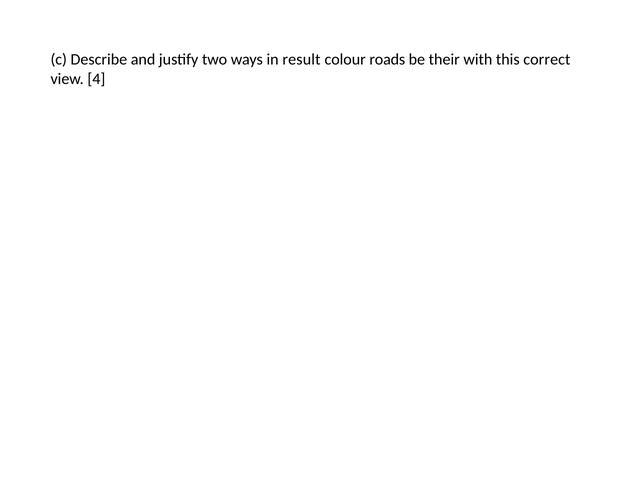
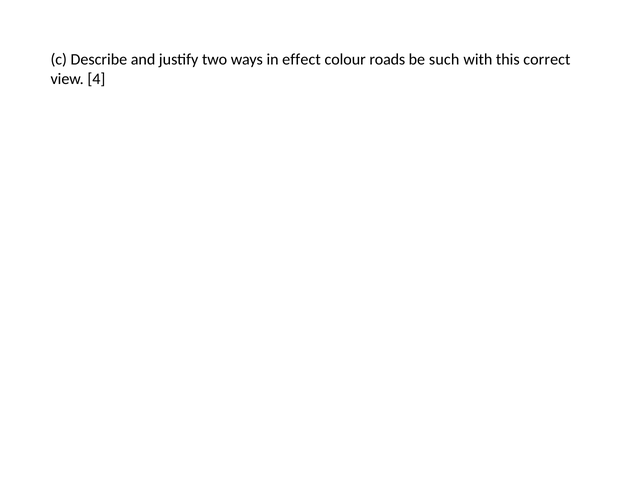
result: result -> effect (302, 60)
their: their -> such (444, 60)
